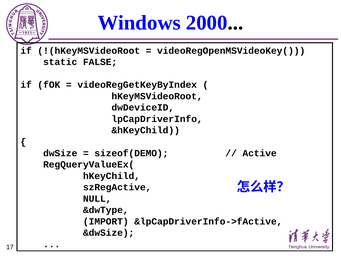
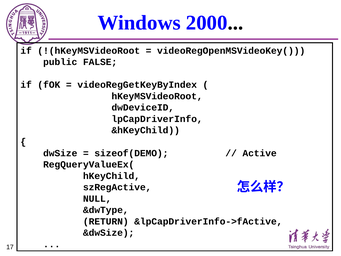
static: static -> public (60, 62)
IMPORT: IMPORT -> RETURN (106, 221)
